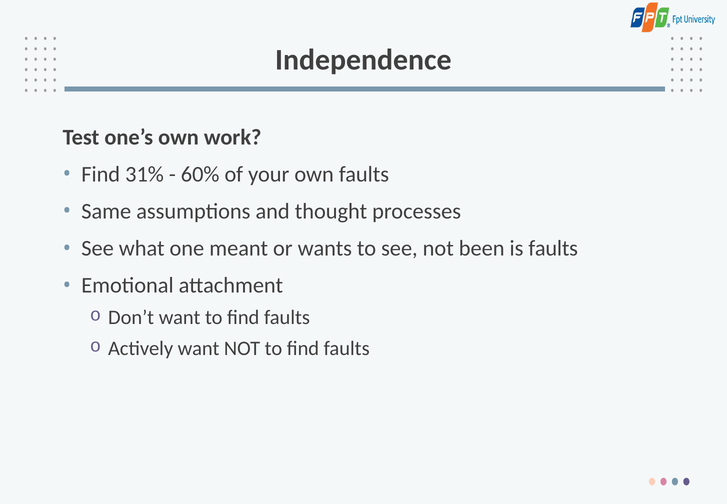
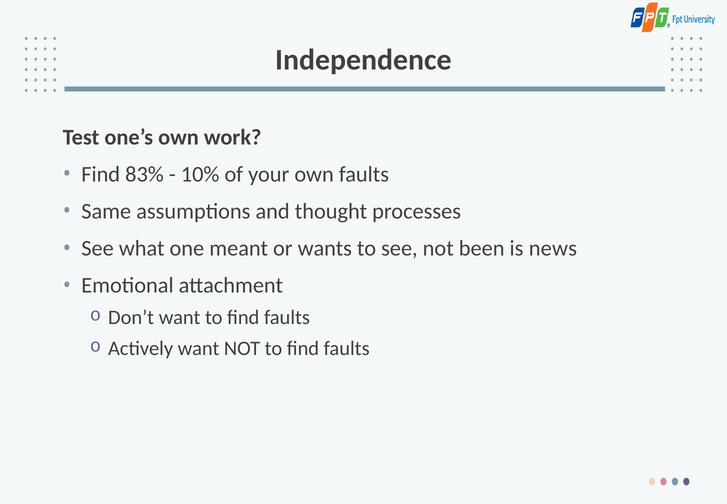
31%: 31% -> 83% (145, 174)
60%: 60% -> 10% (200, 174)
is faults: faults -> news (553, 248)
